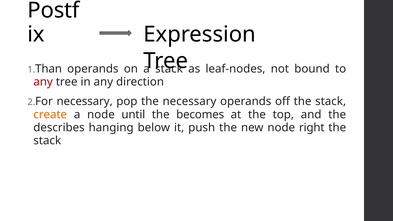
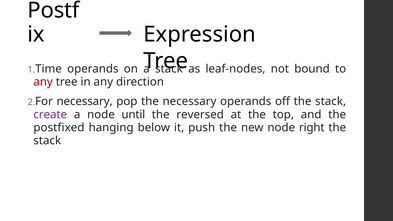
Than: Than -> Time (48, 69)
create colour: orange -> purple (50, 115)
becomes: becomes -> reversed (200, 115)
describes: describes -> postfixed (59, 128)
